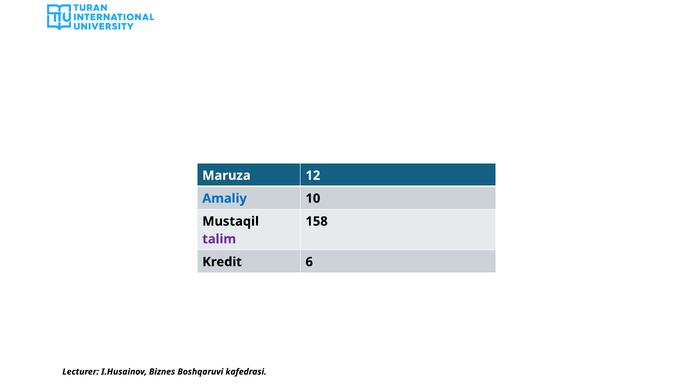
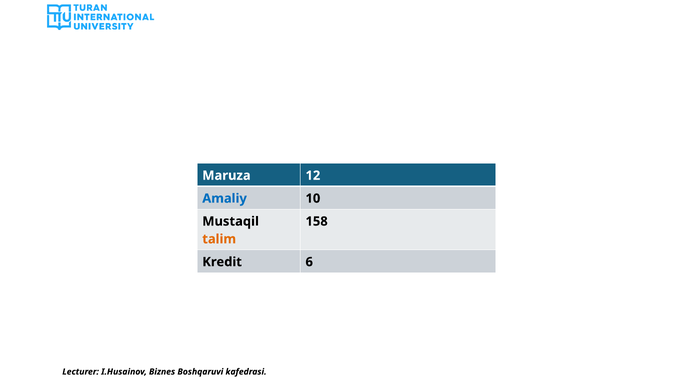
talim colour: purple -> orange (219, 239)
